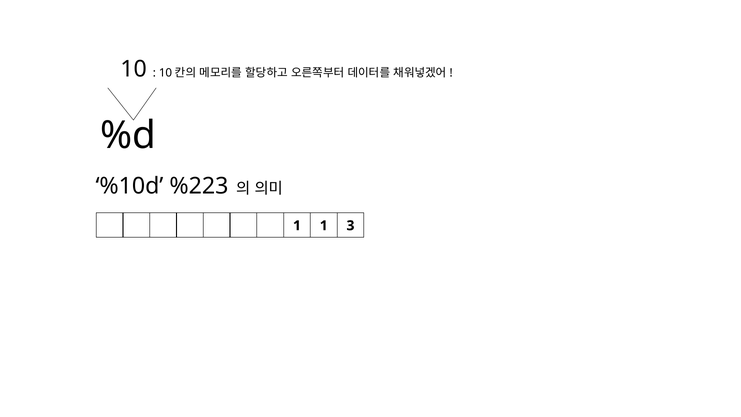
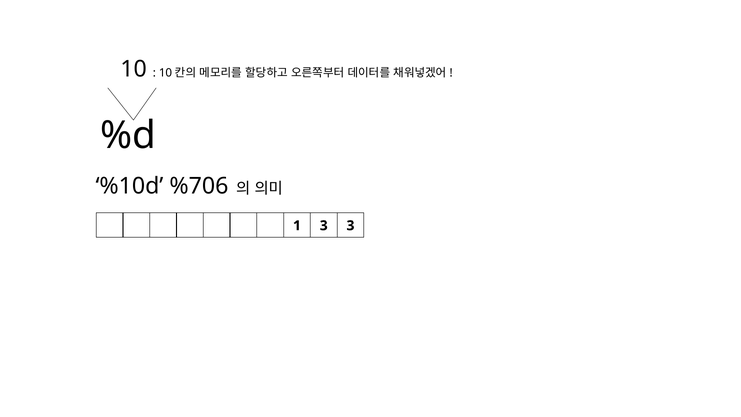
%223: %223 -> %706 (199, 186)
1 1: 1 -> 3 (324, 226)
